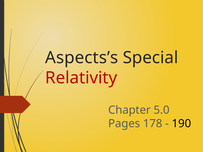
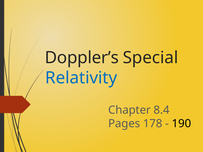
Aspects’s: Aspects’s -> Doppler’s (82, 58)
Relativity colour: red -> blue (81, 78)
5.0: 5.0 -> 8.4 (162, 110)
